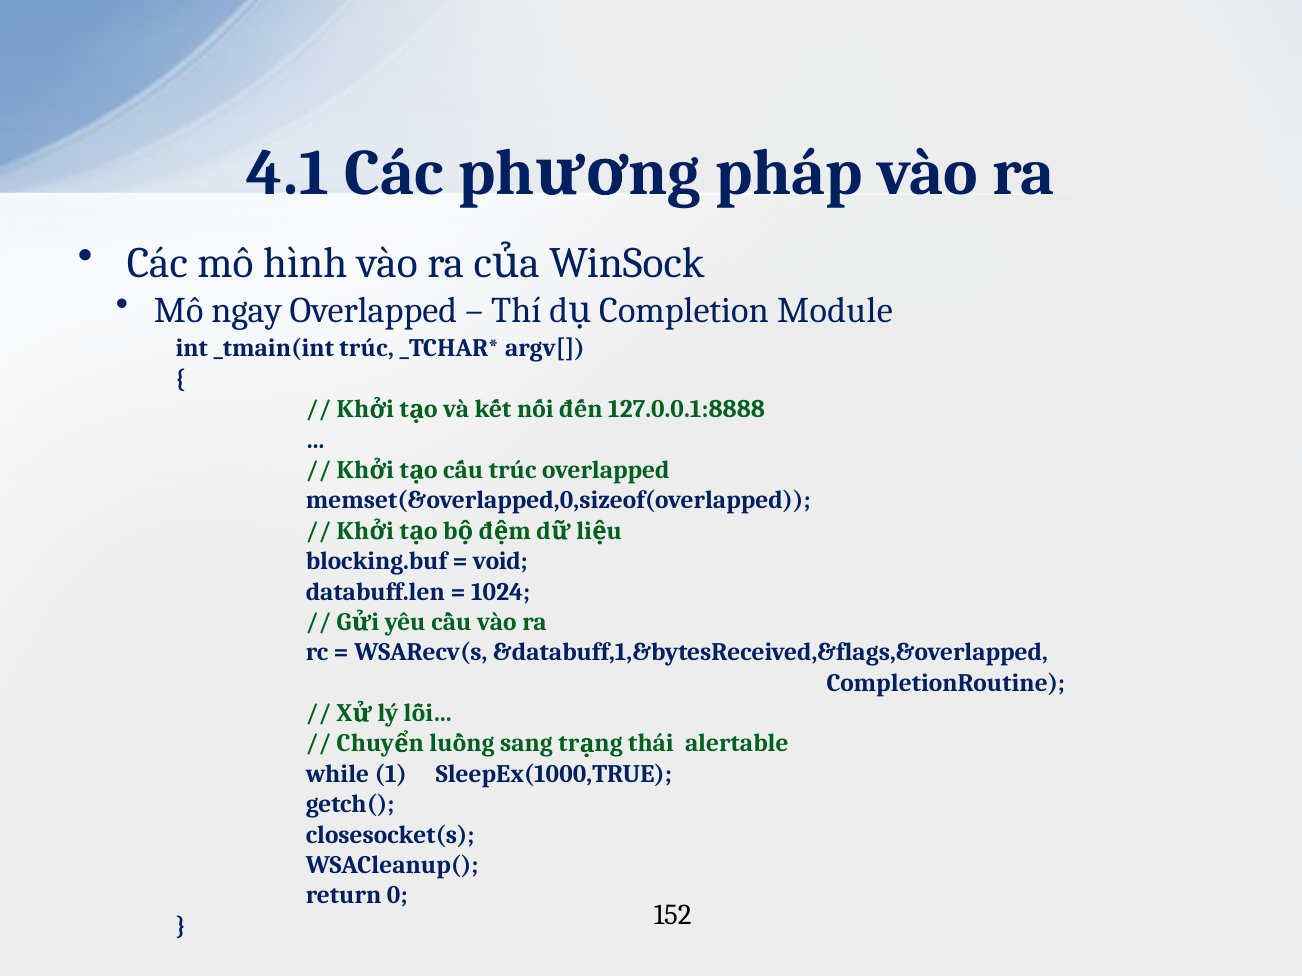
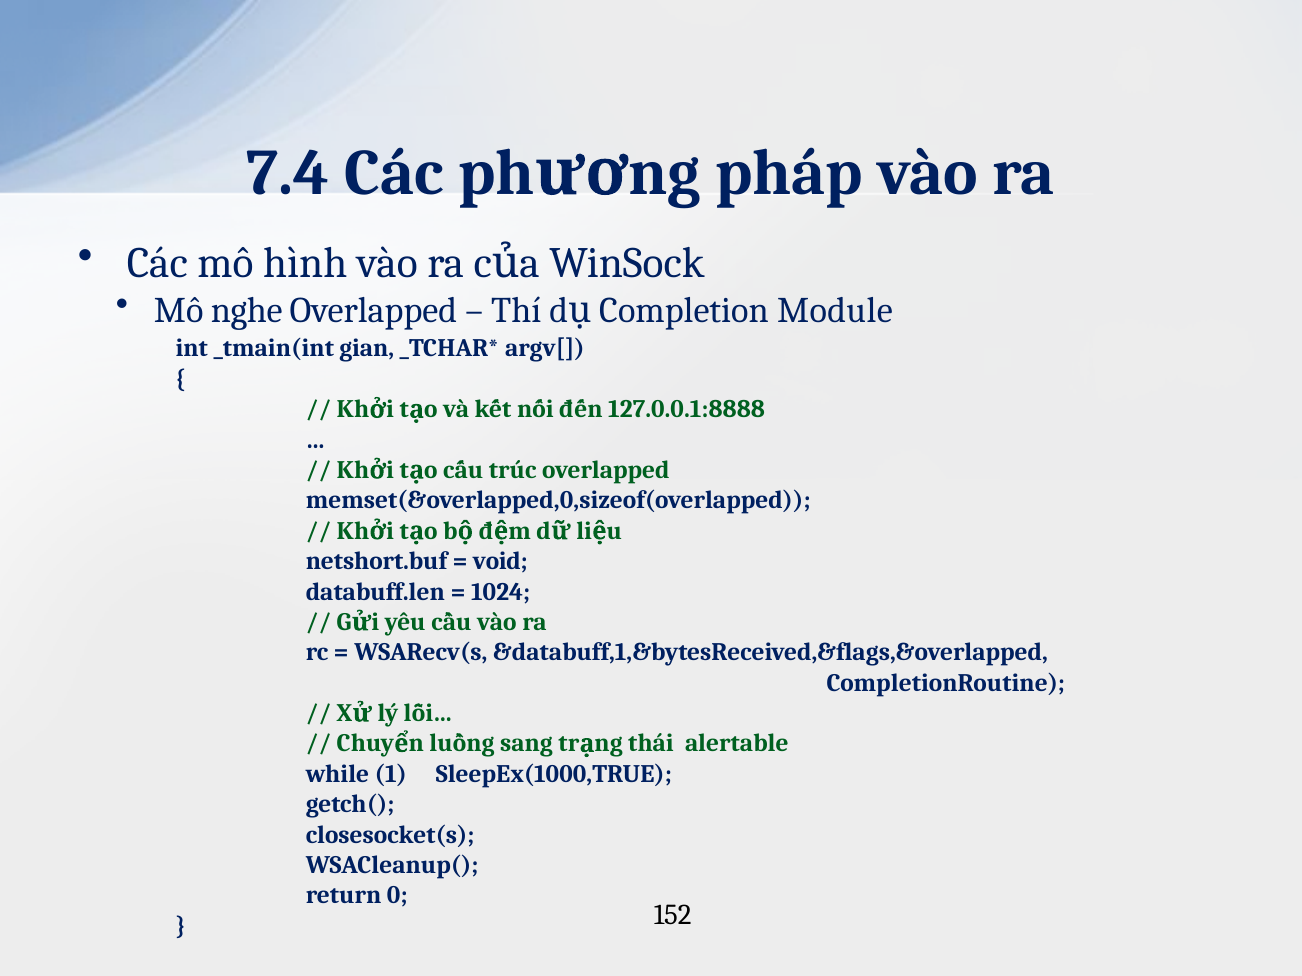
4.1: 4.1 -> 7.4 (288, 173)
ngay: ngay -> nghe (247, 311)
_tmain(int trúc: trúc -> gian (367, 349)
blocking.buf: blocking.buf -> netshort.buf (376, 562)
